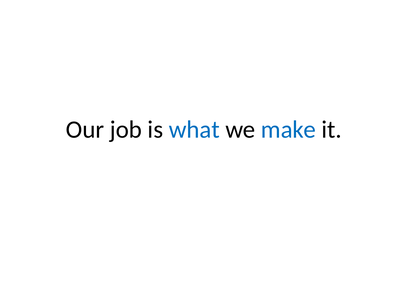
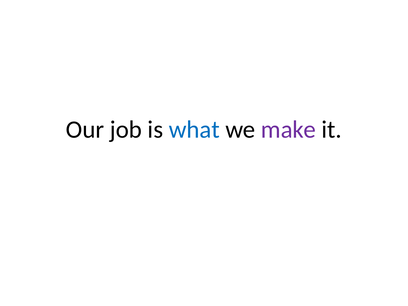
make colour: blue -> purple (288, 130)
